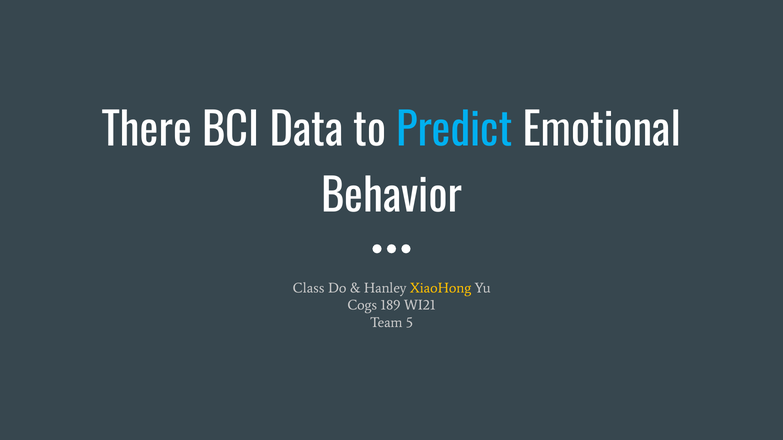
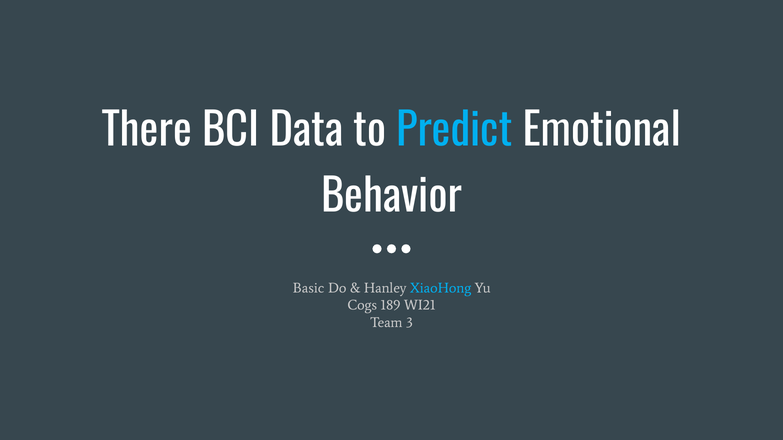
Class: Class -> Basic (309, 288)
XiaoHong colour: yellow -> light blue (441, 288)
5: 5 -> 3 (409, 323)
